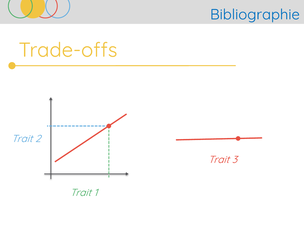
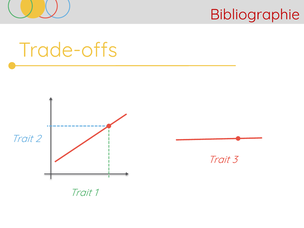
Bibliographie colour: blue -> red (255, 15)
